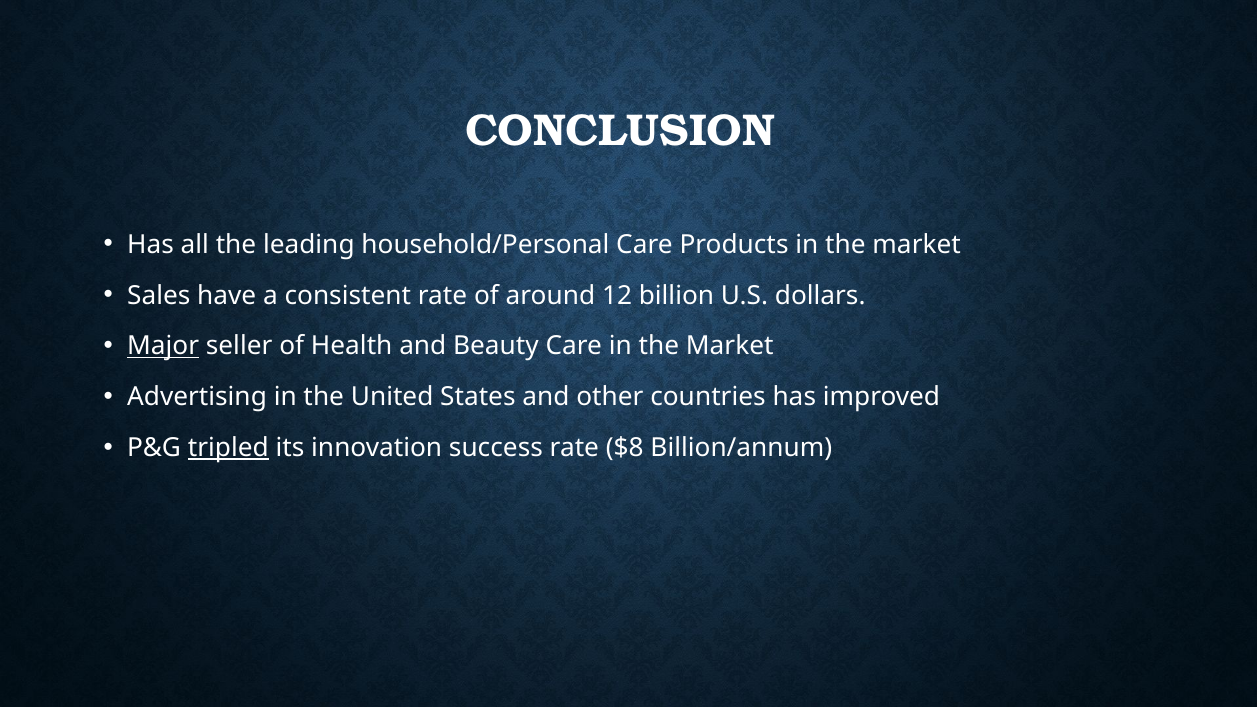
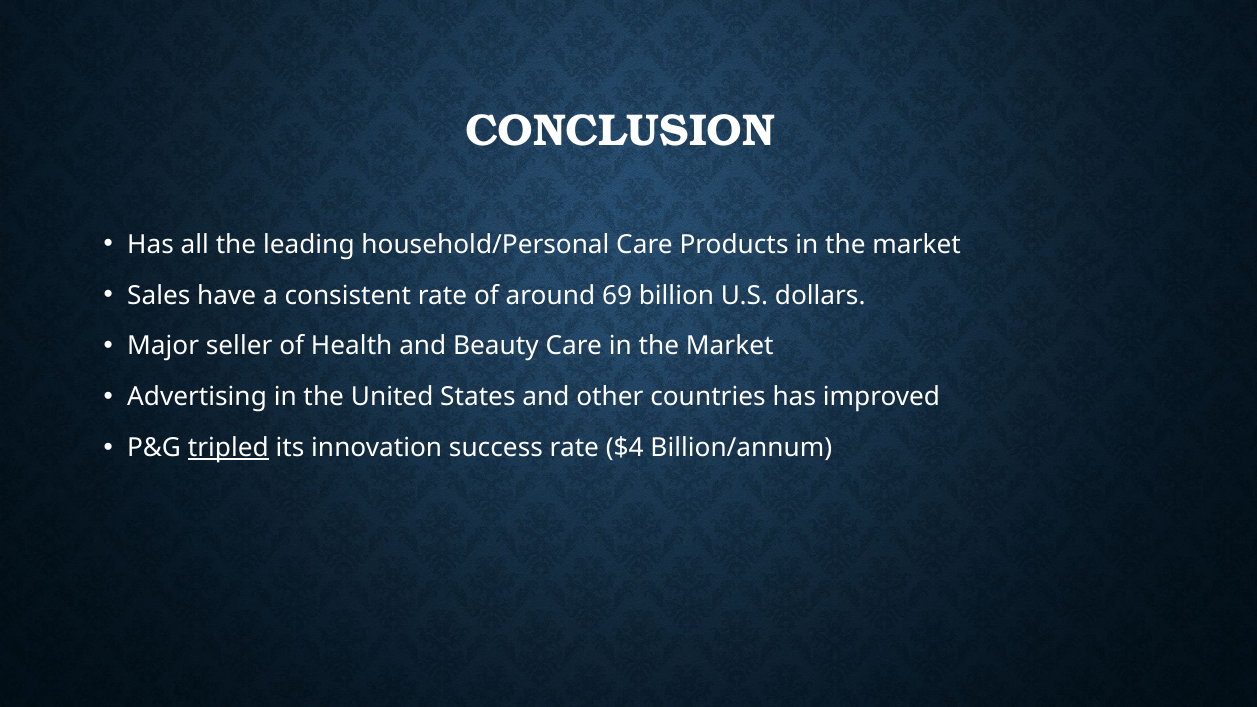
12: 12 -> 69 (617, 295)
Major underline: present -> none (163, 346)
$8: $8 -> $4 (625, 448)
